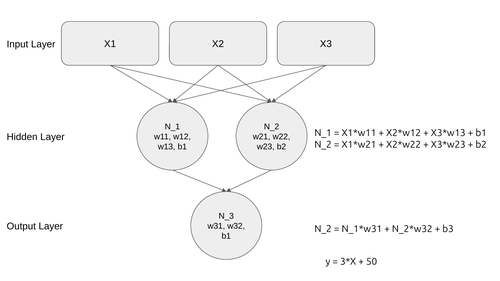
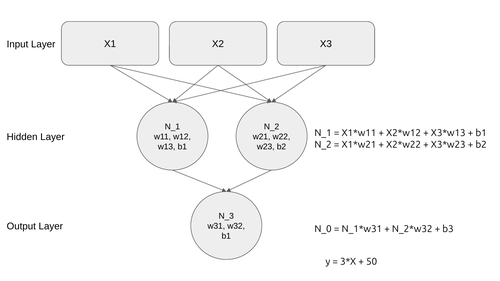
N_2: N_2 -> N_0 (323, 229)
